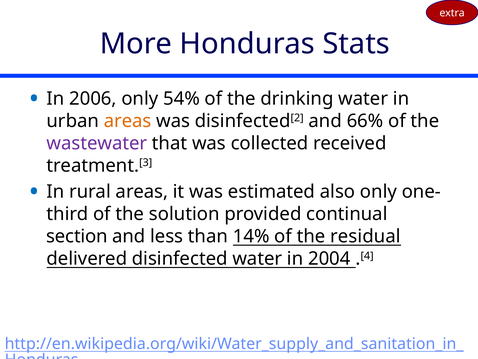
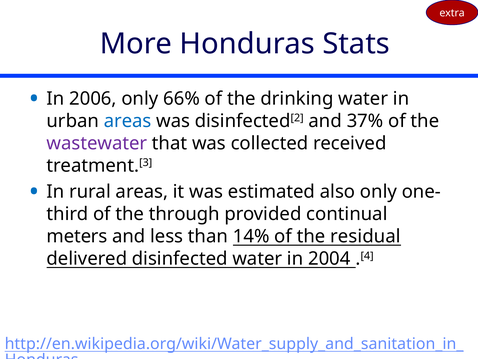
54%: 54% -> 66% (182, 98)
areas colour: orange -> blue (128, 121)
66%: 66% -> 37% (365, 121)
solution: solution -> through (184, 214)
section: section -> meters (77, 236)
